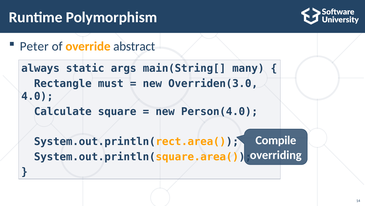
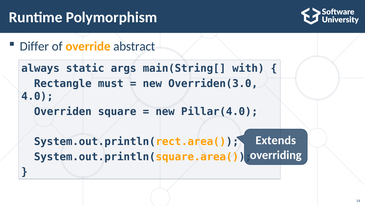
Peter: Peter -> Differ (34, 46)
many: many -> with (248, 68)
Calculate: Calculate -> Overriden (63, 111)
Person(4.0: Person(4.0 -> Pillar(4.0 (219, 111)
Compile: Compile -> Extends (276, 140)
